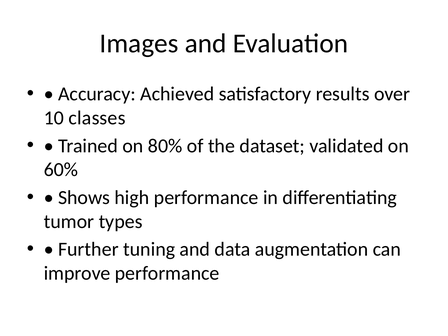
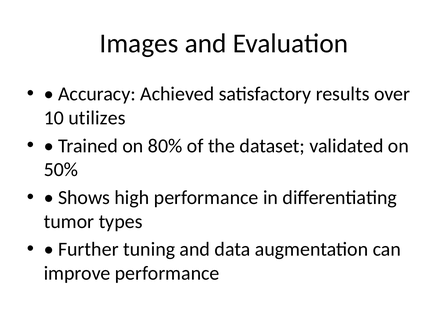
classes: classes -> utilizes (97, 118)
60%: 60% -> 50% (61, 170)
